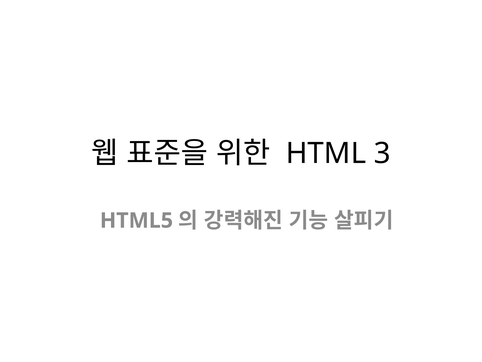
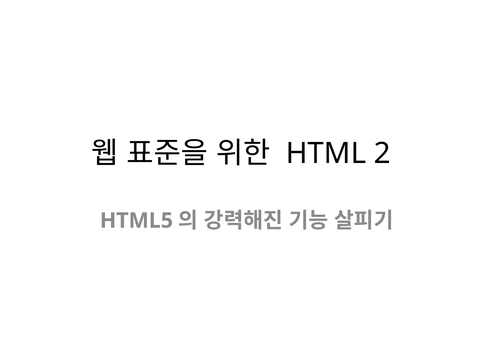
3: 3 -> 2 (382, 153)
